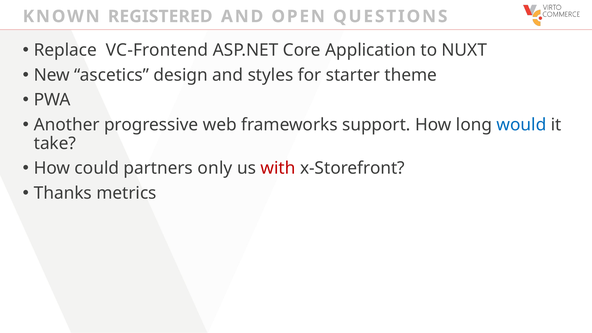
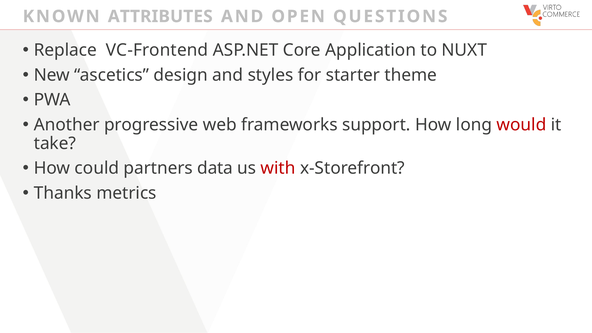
REGISTERED: REGISTERED -> ATTRIBUTES (160, 16)
would colour: blue -> red (521, 125)
only: only -> data (215, 168)
